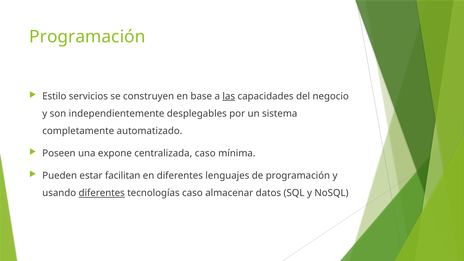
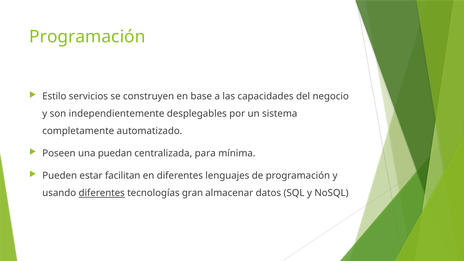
las underline: present -> none (229, 96)
expone: expone -> puedan (115, 153)
centralizada caso: caso -> para (205, 153)
tecnologías caso: caso -> gran (192, 193)
